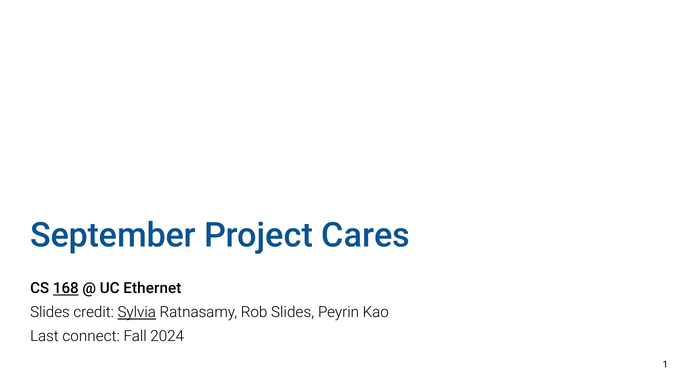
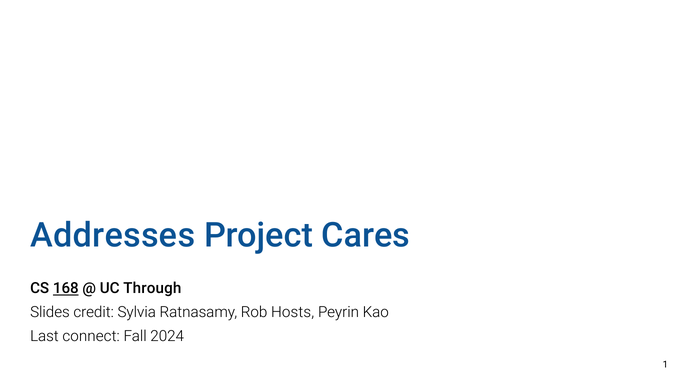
September: September -> Addresses (113, 236)
Ethernet: Ethernet -> Through (152, 288)
Sylvia underline: present -> none (137, 312)
Rob Slides: Slides -> Hosts (293, 312)
